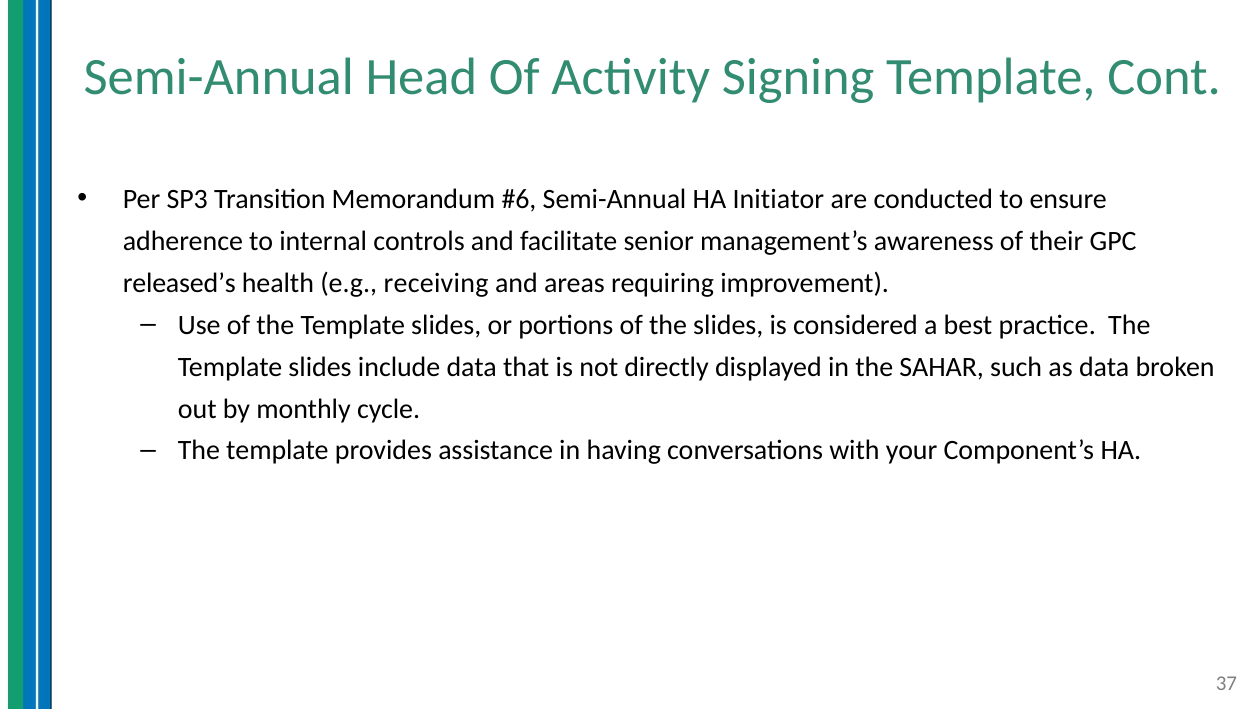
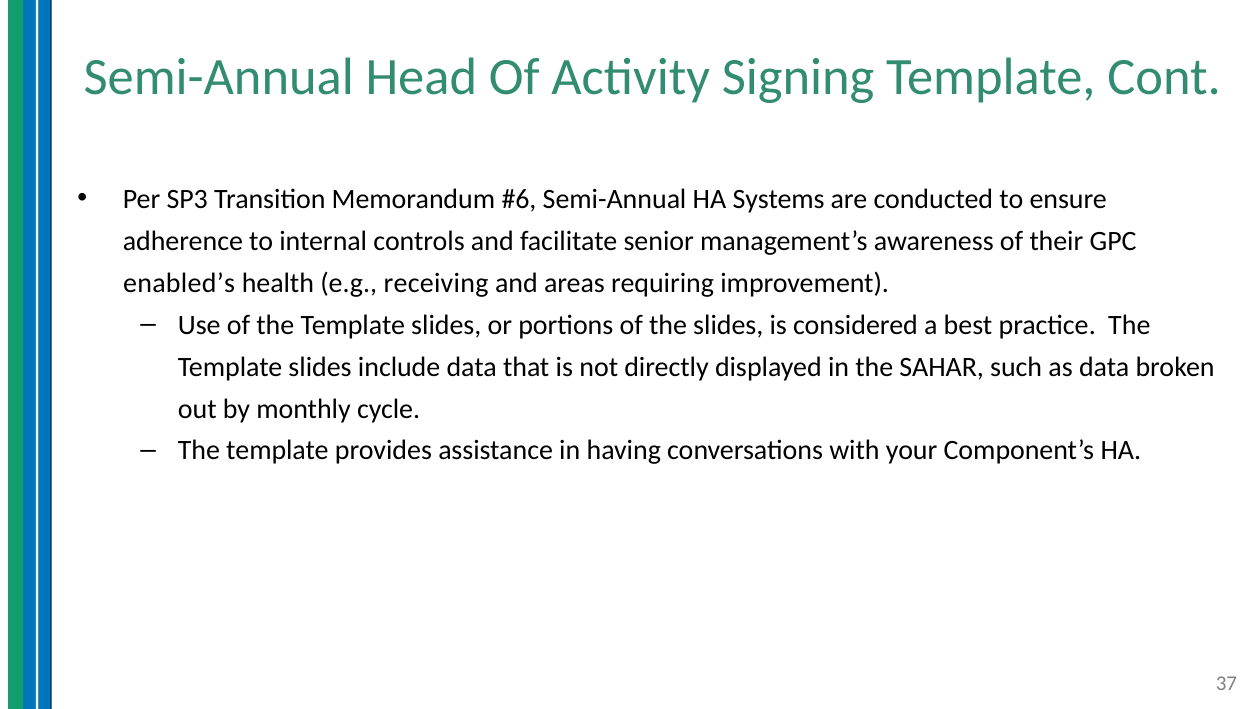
Initiator: Initiator -> Systems (779, 199)
released’s: released’s -> enabled’s (179, 283)
